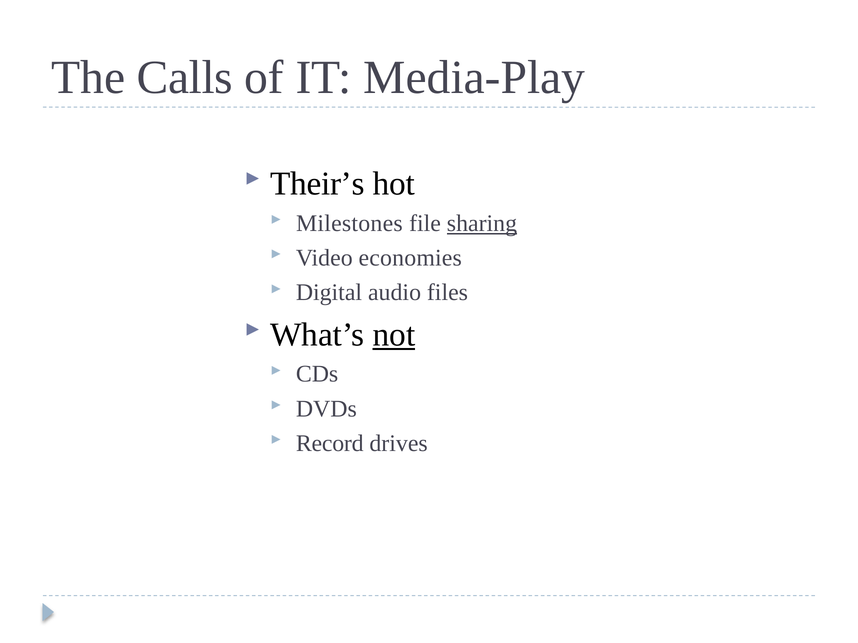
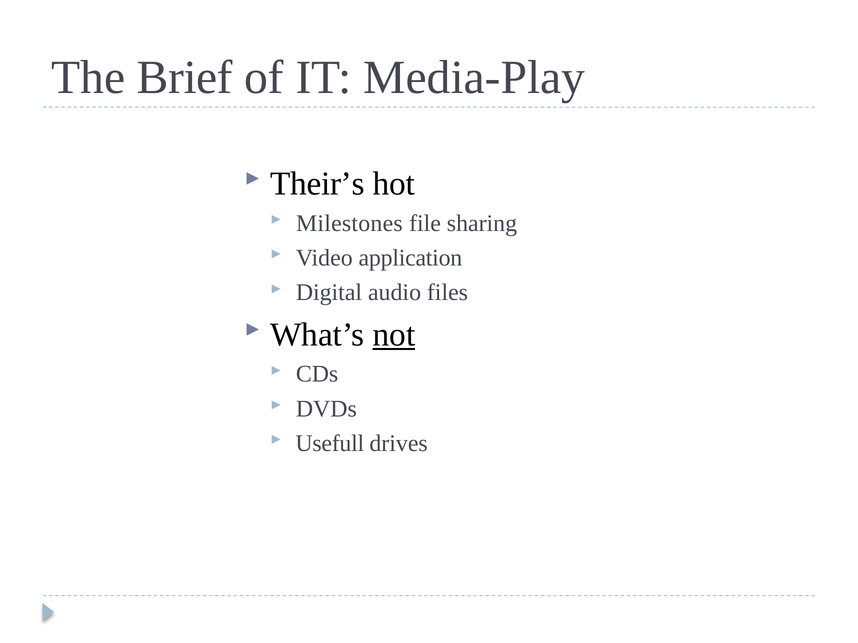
Calls: Calls -> Brief (185, 78)
sharing underline: present -> none (482, 224)
economies: economies -> application (410, 258)
Record: Record -> Usefull (330, 444)
